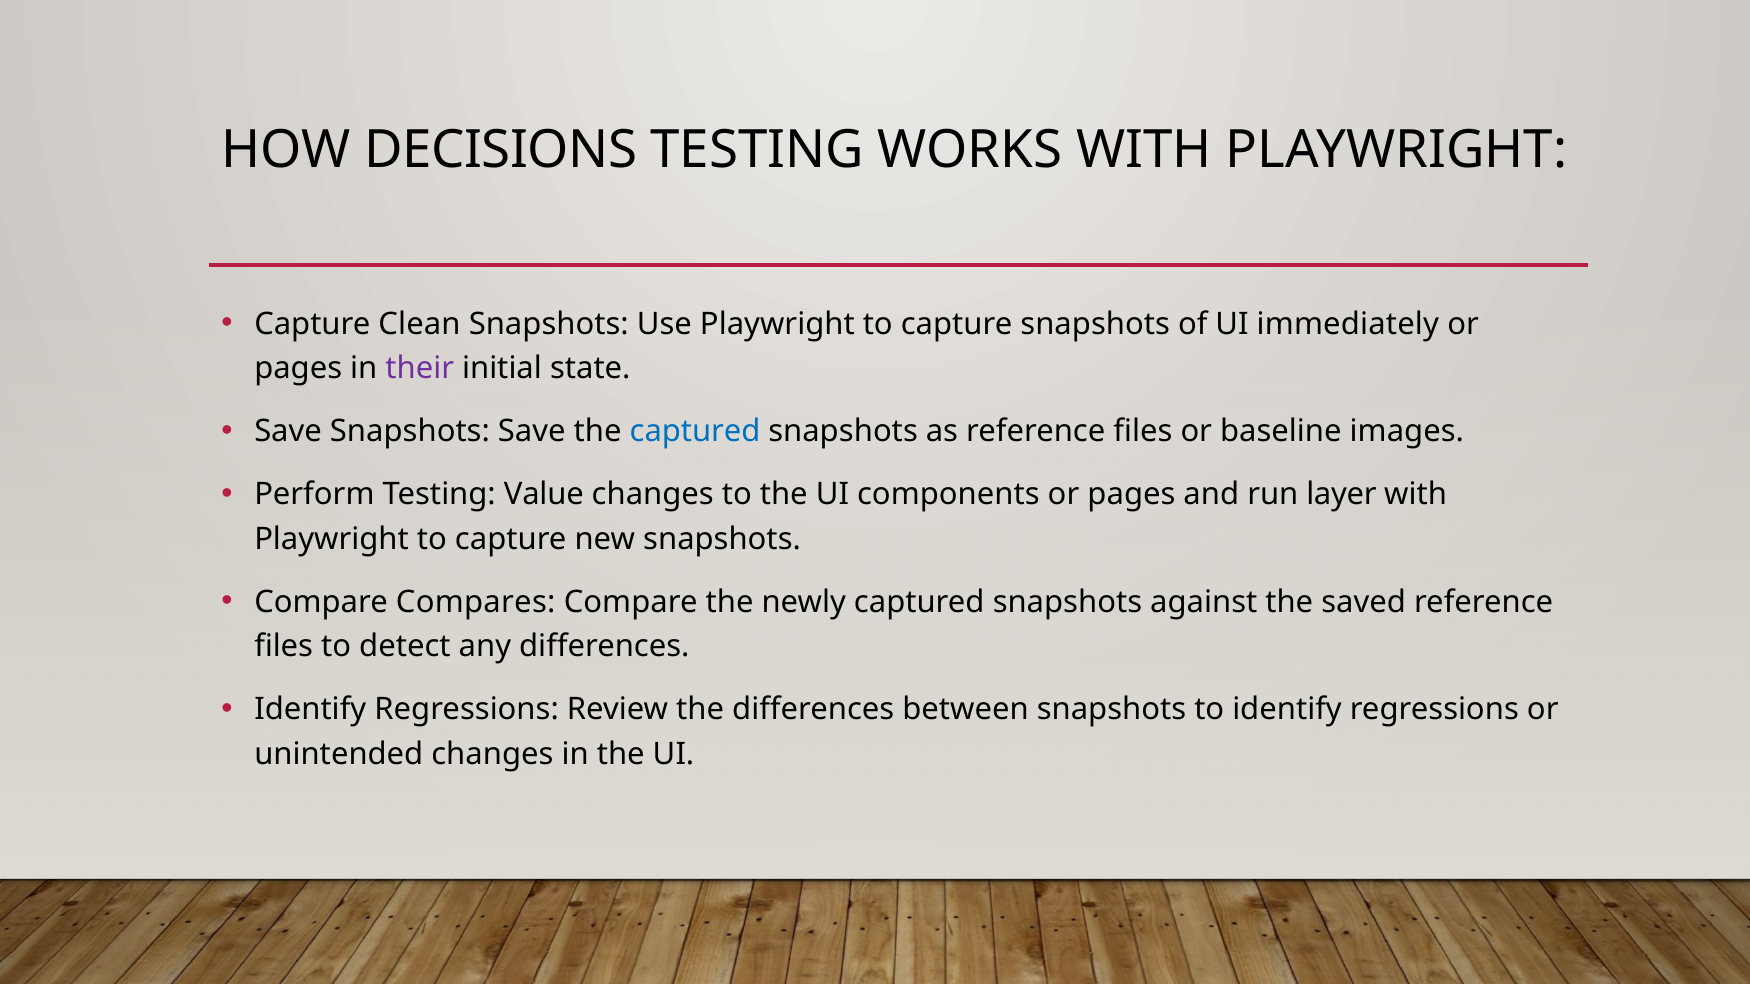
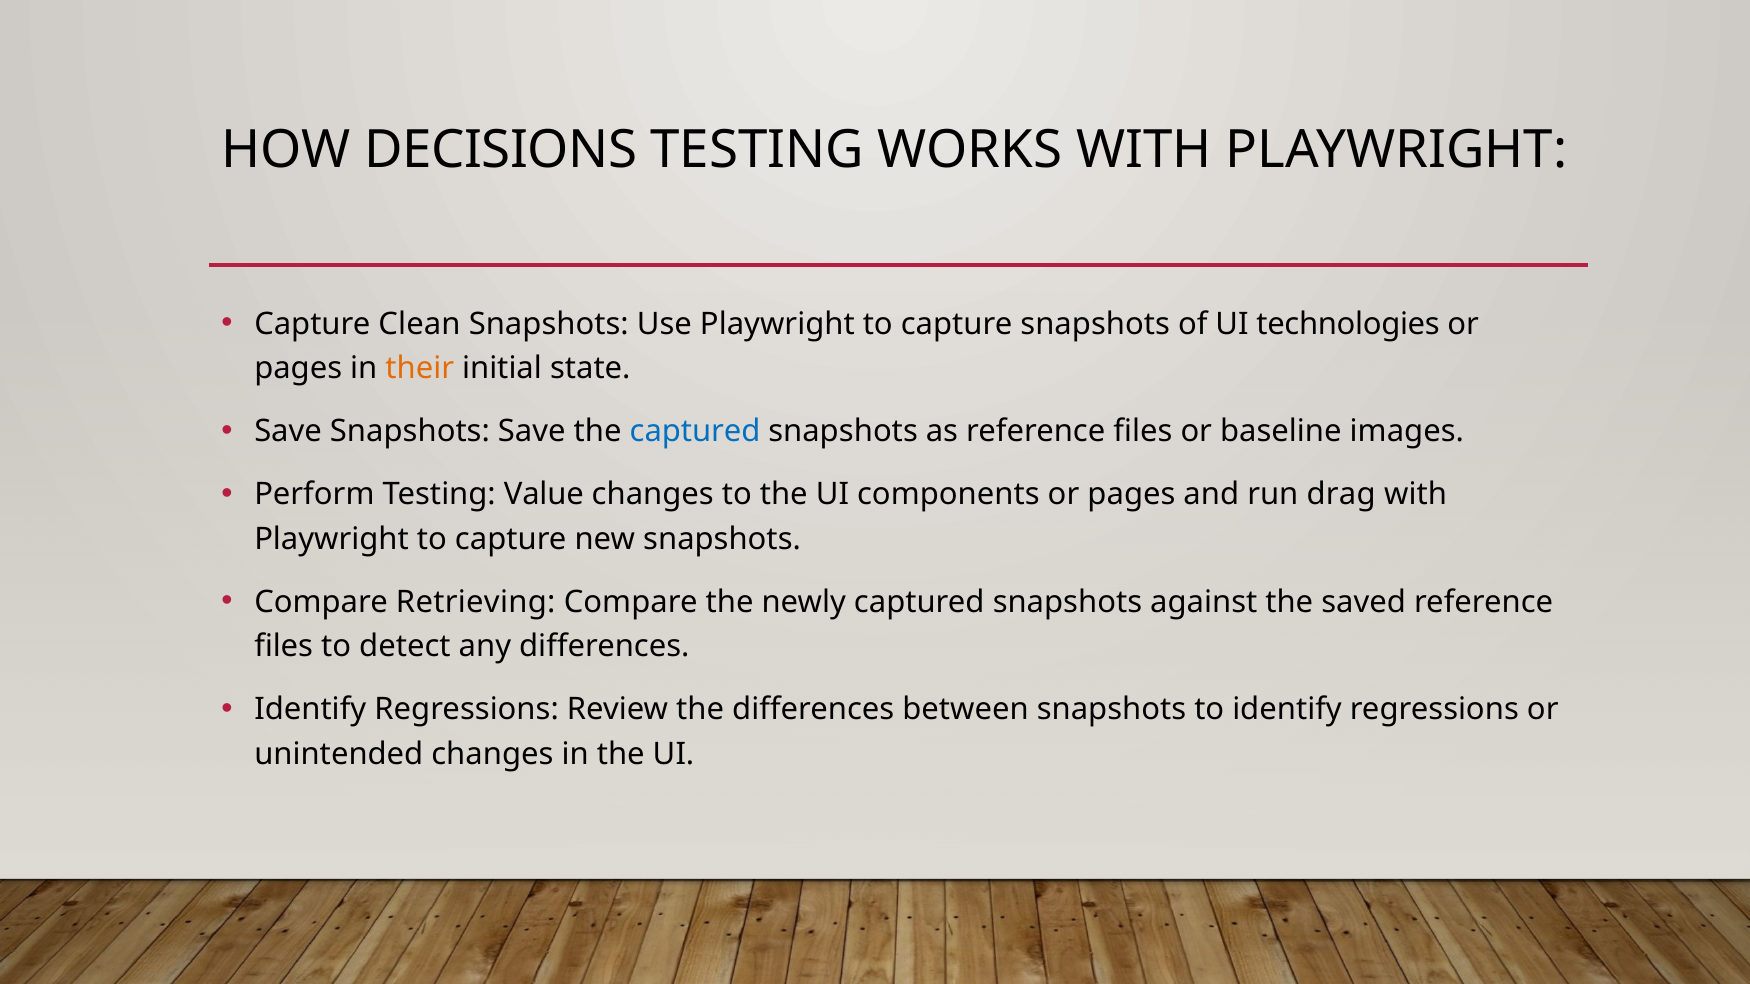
immediately: immediately -> technologies (1348, 324)
their colour: purple -> orange (420, 369)
layer: layer -> drag (1341, 495)
Compares: Compares -> Retrieving (476, 602)
